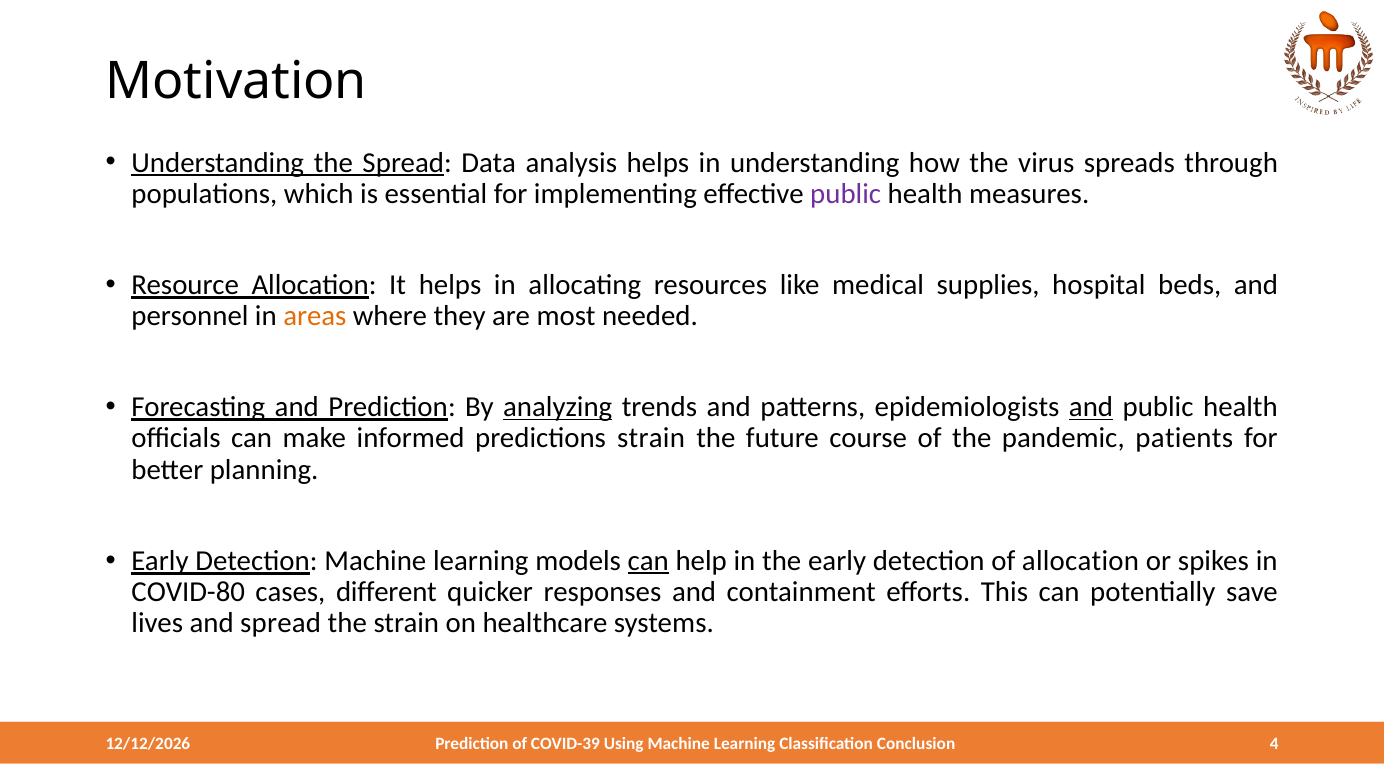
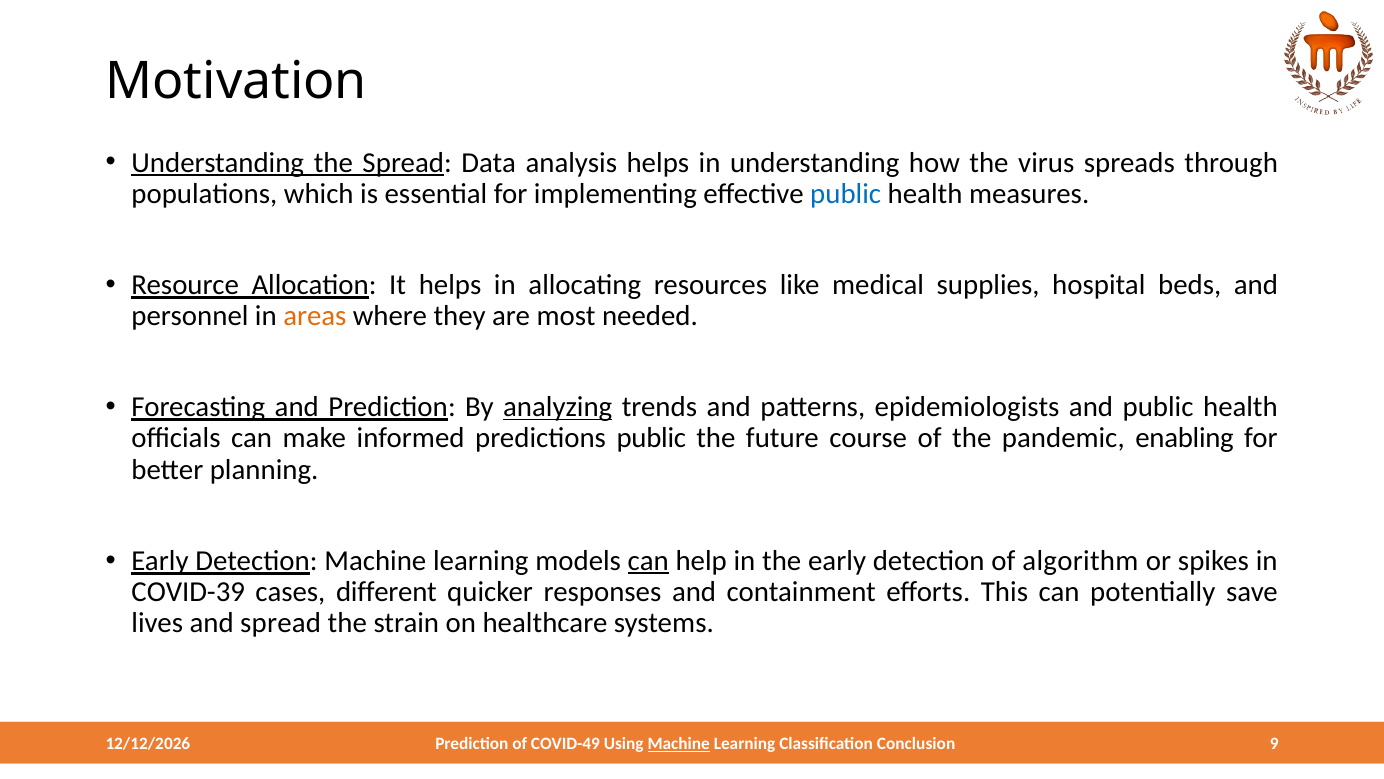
public colour: purple -> blue (846, 194)
and underline: present -> none (1091, 407)
predictions strain: strain -> public (651, 438)
patients: patients -> enabling (1185, 438)
of allocation: allocation -> algorithm (1080, 560)
COVID-80: COVID-80 -> COVID-39 (188, 591)
4: 4 -> 9 (1274, 743)
COVID-39: COVID-39 -> COVID-49 (565, 743)
Machine underline: none -> present (679, 743)
